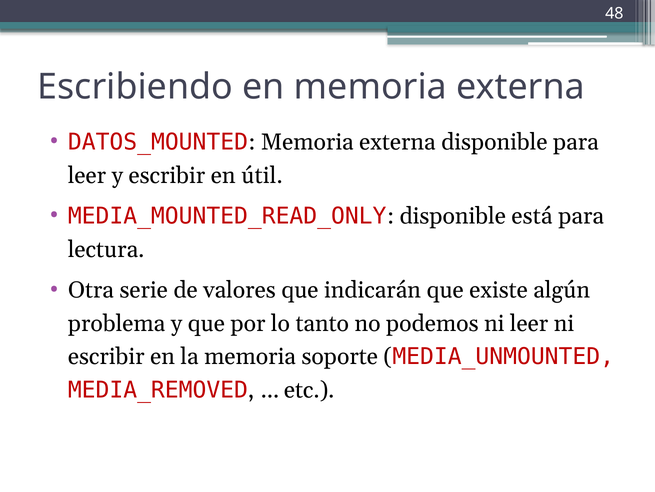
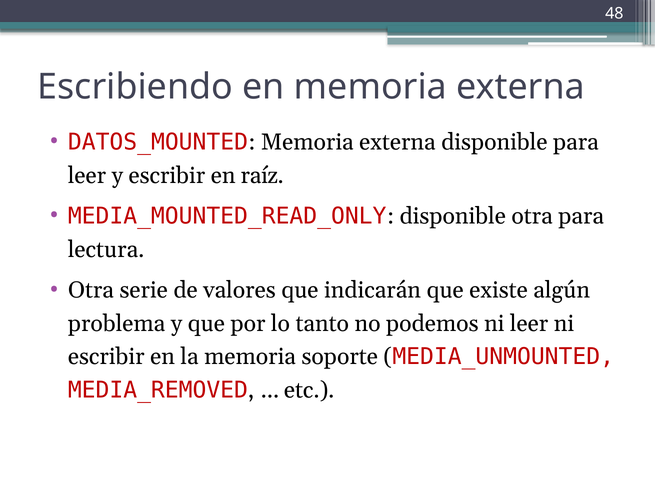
útil: útil -> raíz (262, 175)
disponible está: está -> otra (532, 216)
